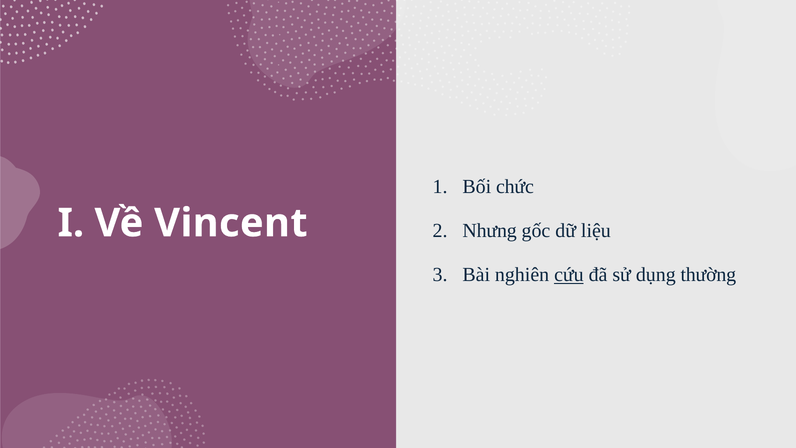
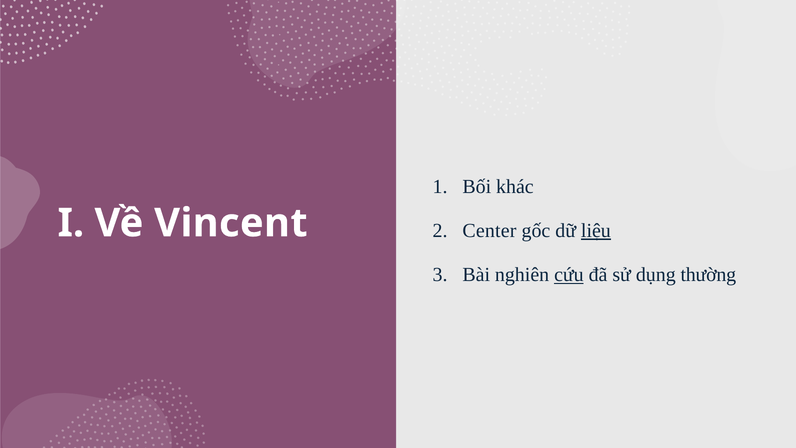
chức: chức -> khác (515, 187)
Nhưng: Nhưng -> Center (489, 231)
liệu underline: none -> present (596, 231)
